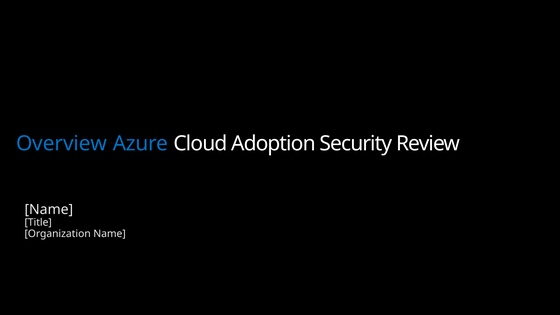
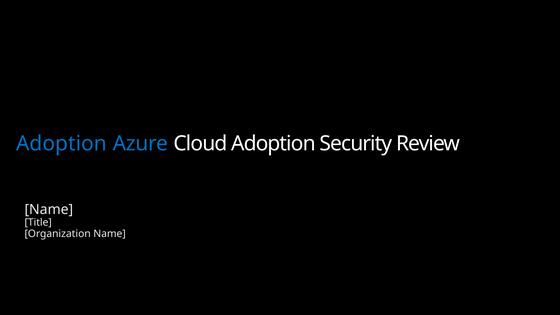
Overview: Overview -> Adoption (61, 144)
